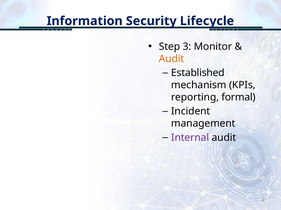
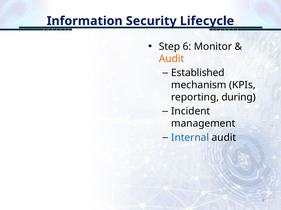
3: 3 -> 6 (187, 47)
formal: formal -> during (239, 97)
Internal colour: purple -> blue (190, 138)
